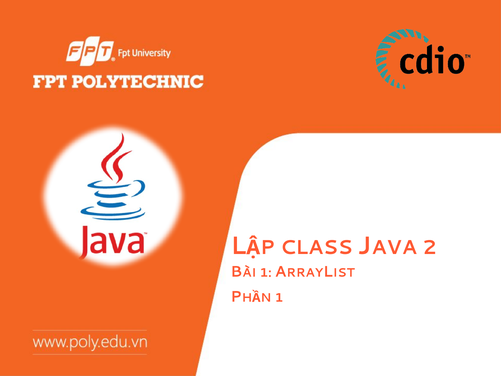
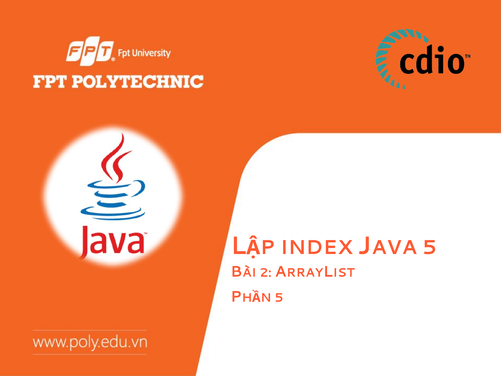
CLASS: CLASS -> INDEX (316, 247)
2: 2 -> 5 (429, 247)
1: 1 -> 2 (266, 273)
1: 1 -> 5 (279, 298)
